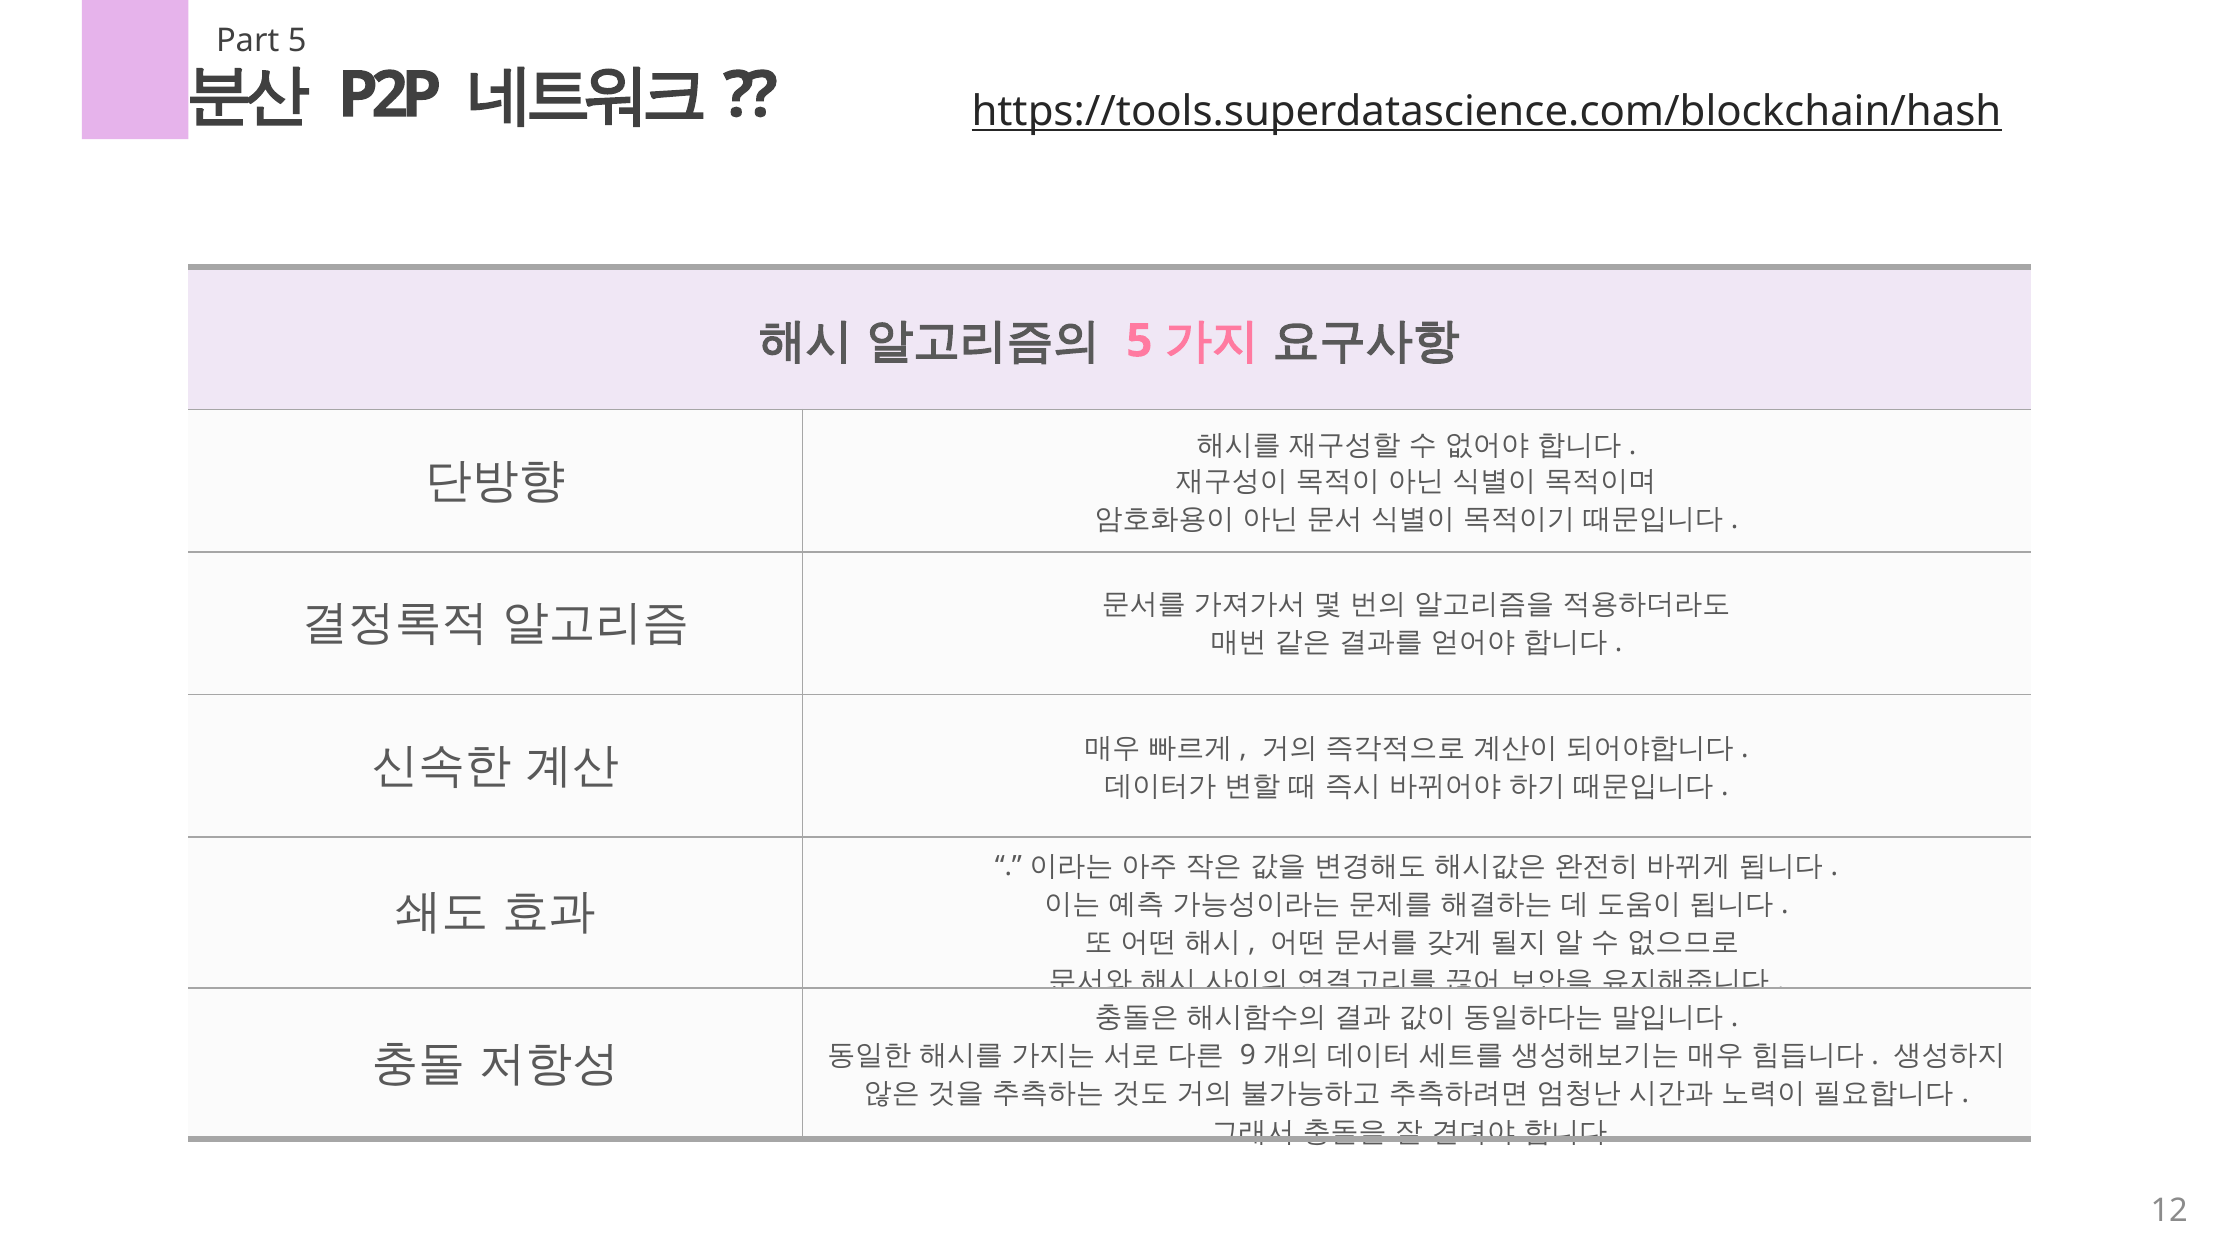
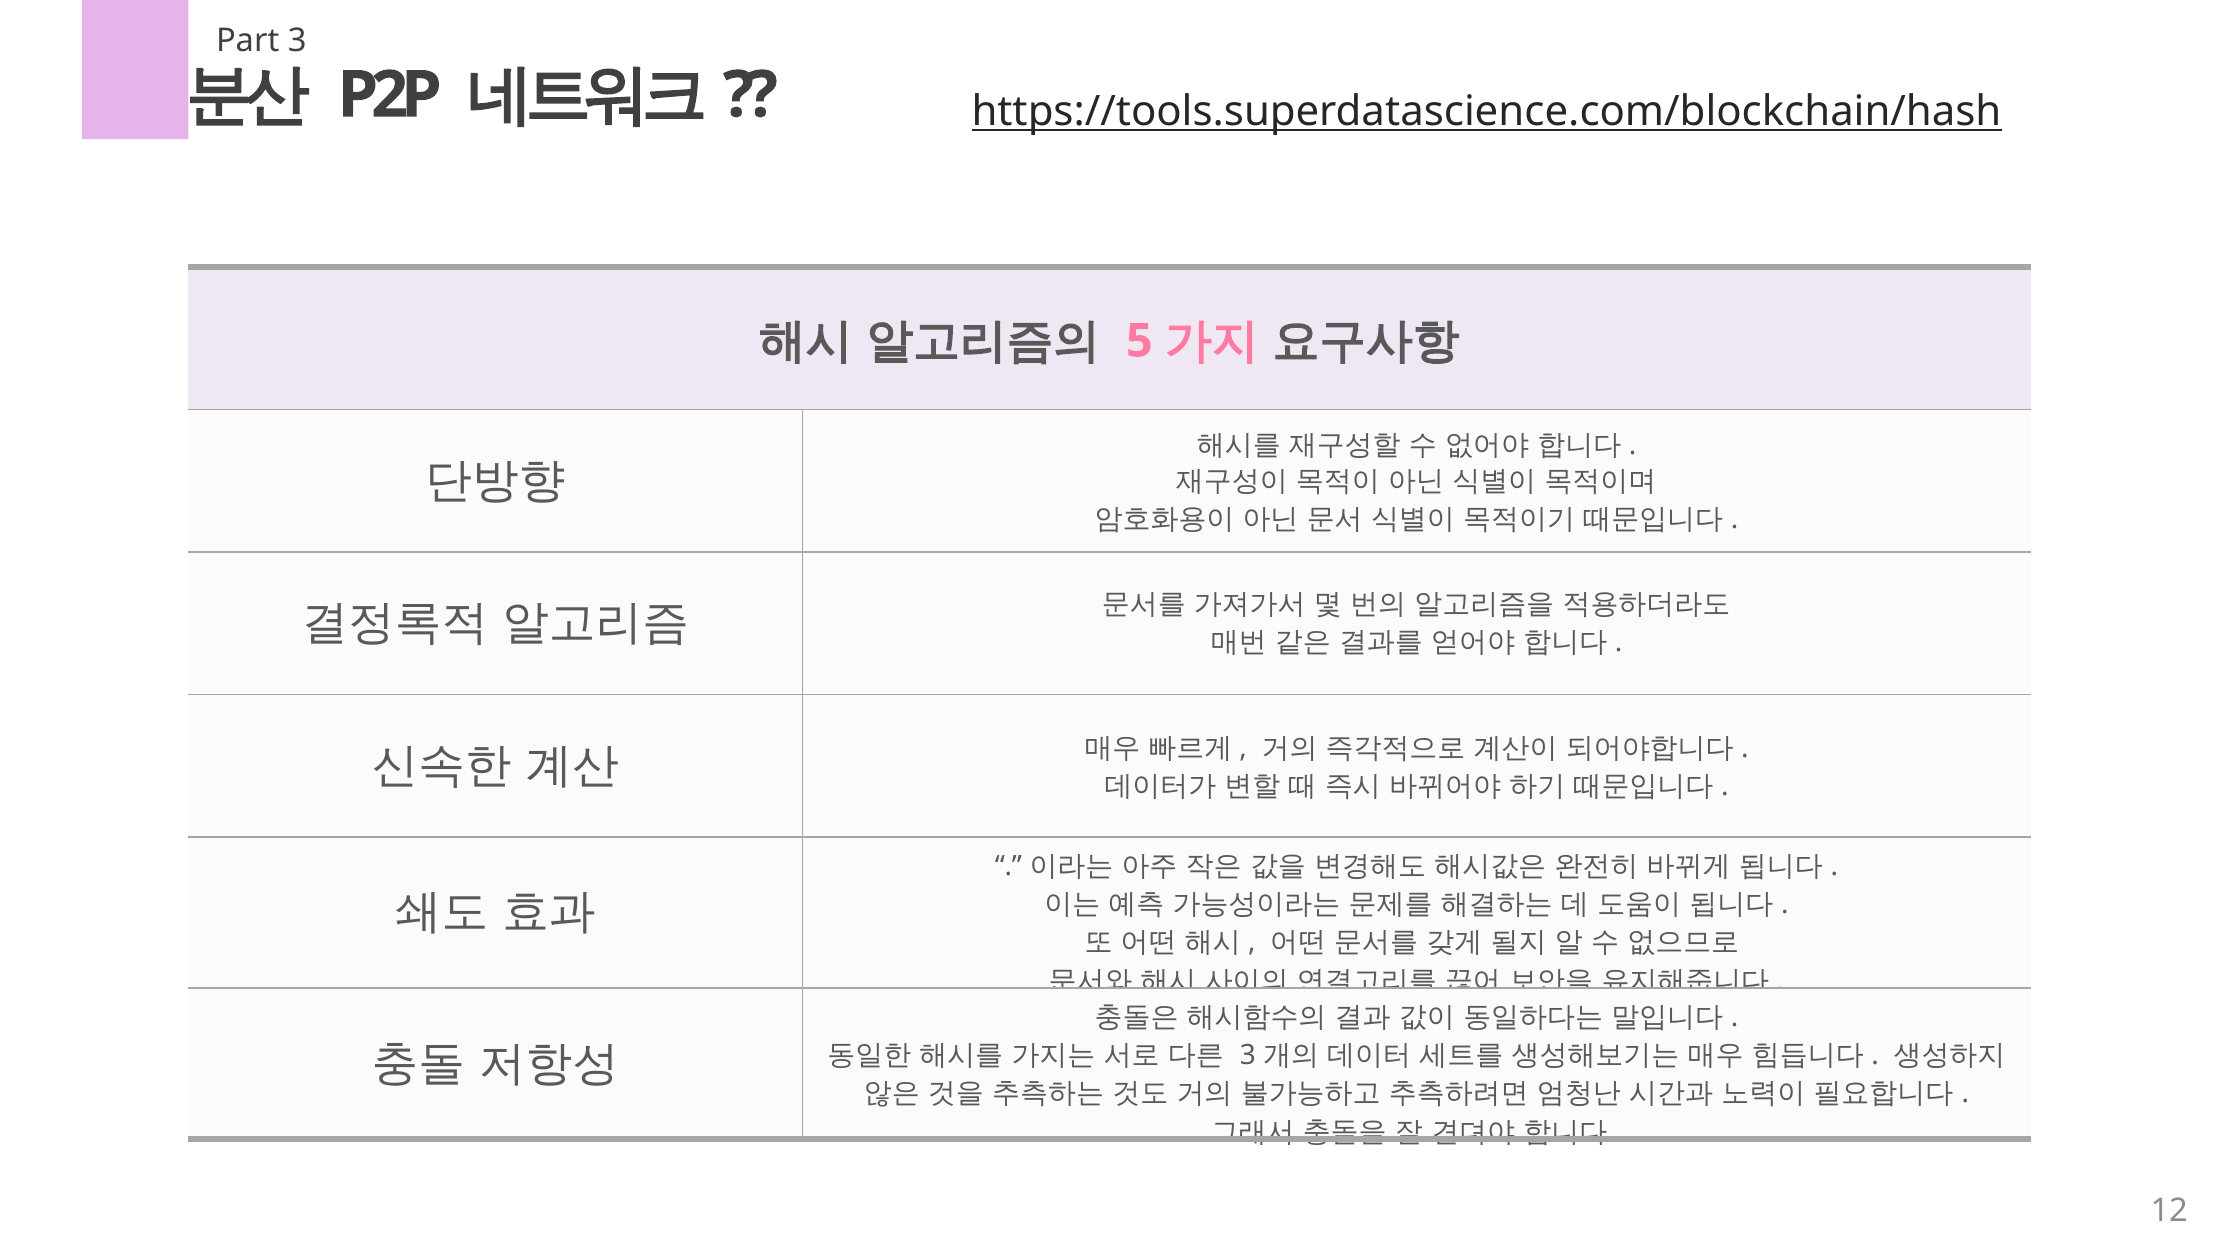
Part 5: 5 -> 3 (297, 40)
9: 9 -> 3 (1248, 1055)
